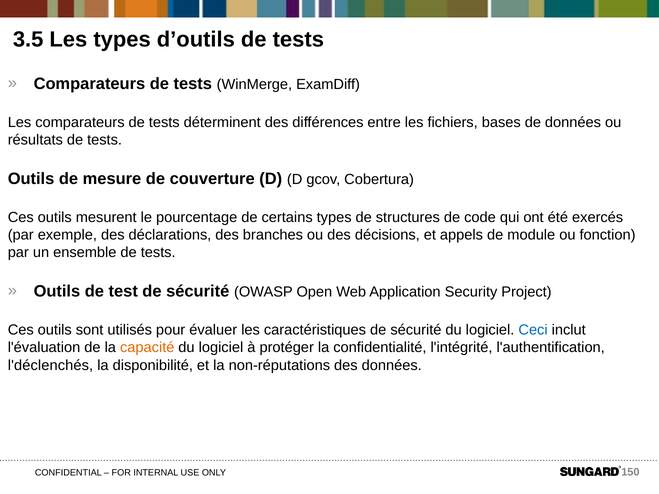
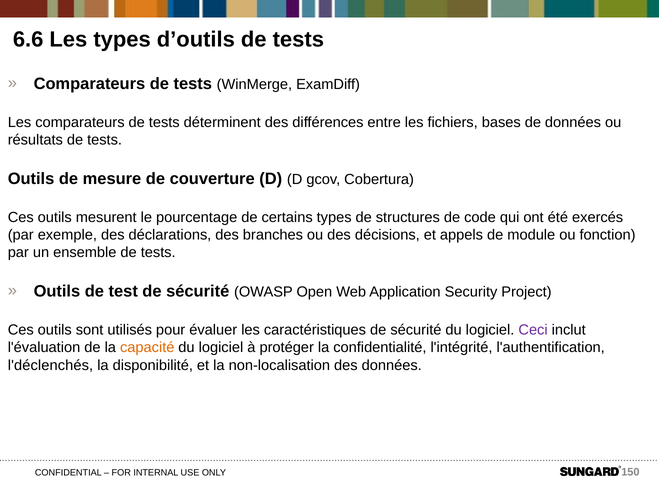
3.5: 3.5 -> 6.6 (28, 39)
Ceci colour: blue -> purple (533, 330)
non-réputations: non-réputations -> non-localisation (279, 365)
